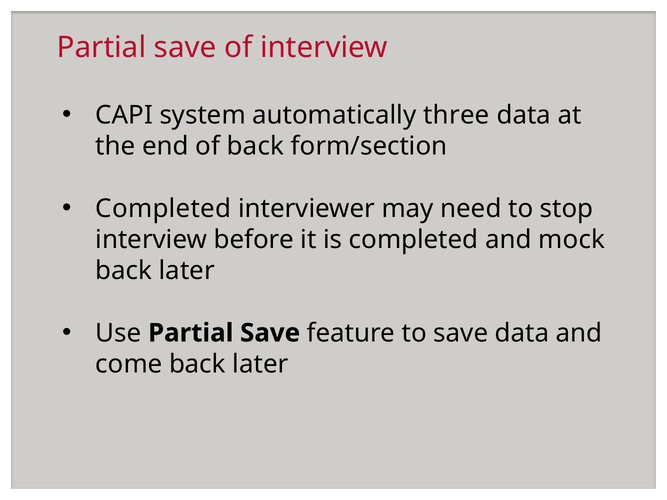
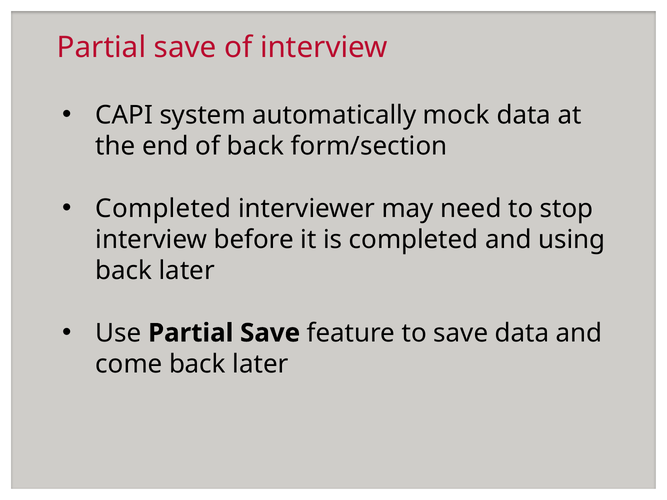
three: three -> mock (456, 115)
mock: mock -> using (572, 240)
